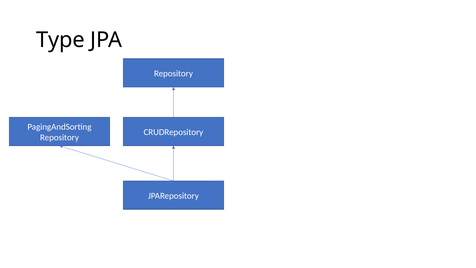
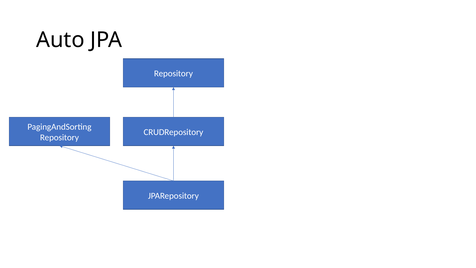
Type: Type -> Auto (60, 40)
